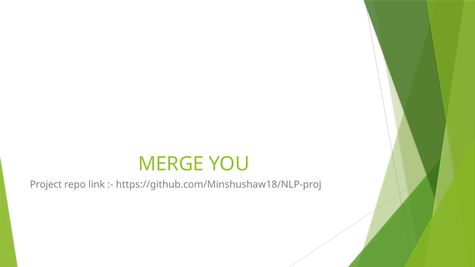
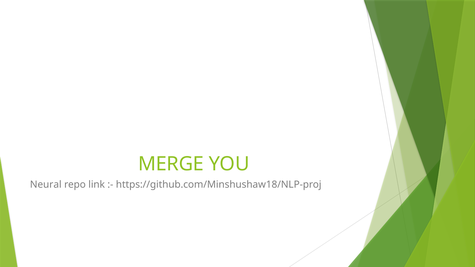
Project: Project -> Neural (46, 185)
